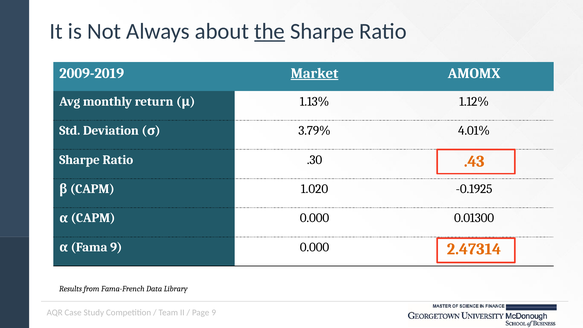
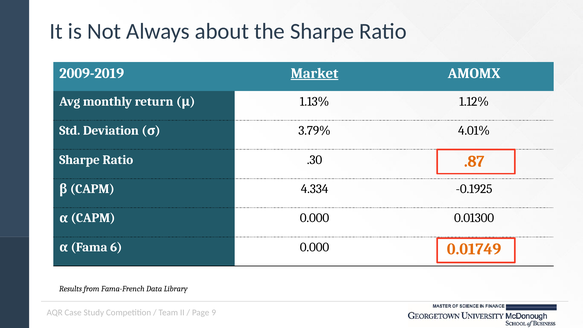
the underline: present -> none (270, 31)
.43: .43 -> .87 (474, 162)
1.020: 1.020 -> 4.334 (315, 189)
Fama 9: 9 -> 6 (116, 247)
2.47314: 2.47314 -> 0.01749 (474, 249)
